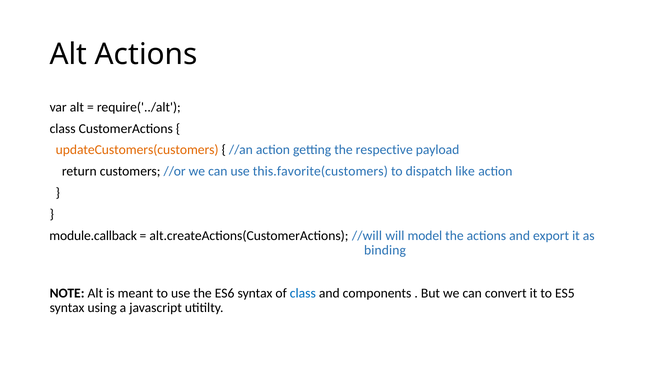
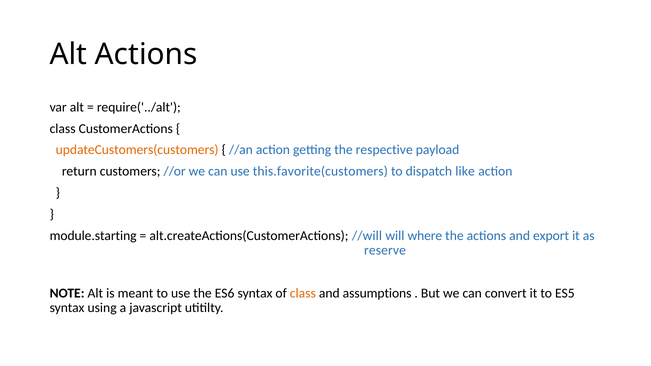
module.callback: module.callback -> module.starting (93, 236)
model: model -> where (425, 236)
binding: binding -> reserve (385, 251)
class colour: blue -> orange (303, 293)
components: components -> assumptions (377, 293)
